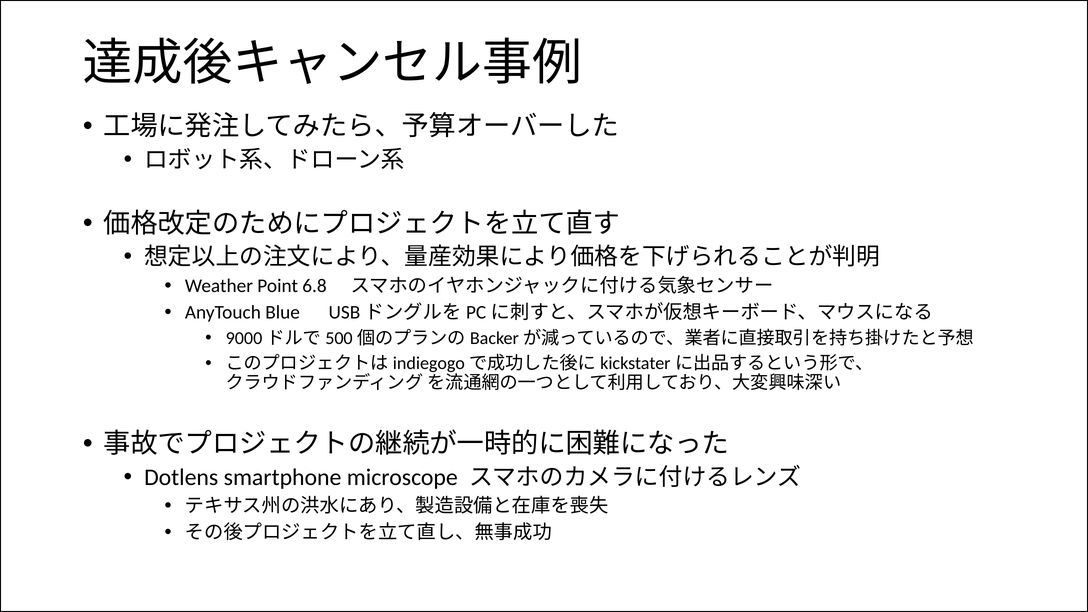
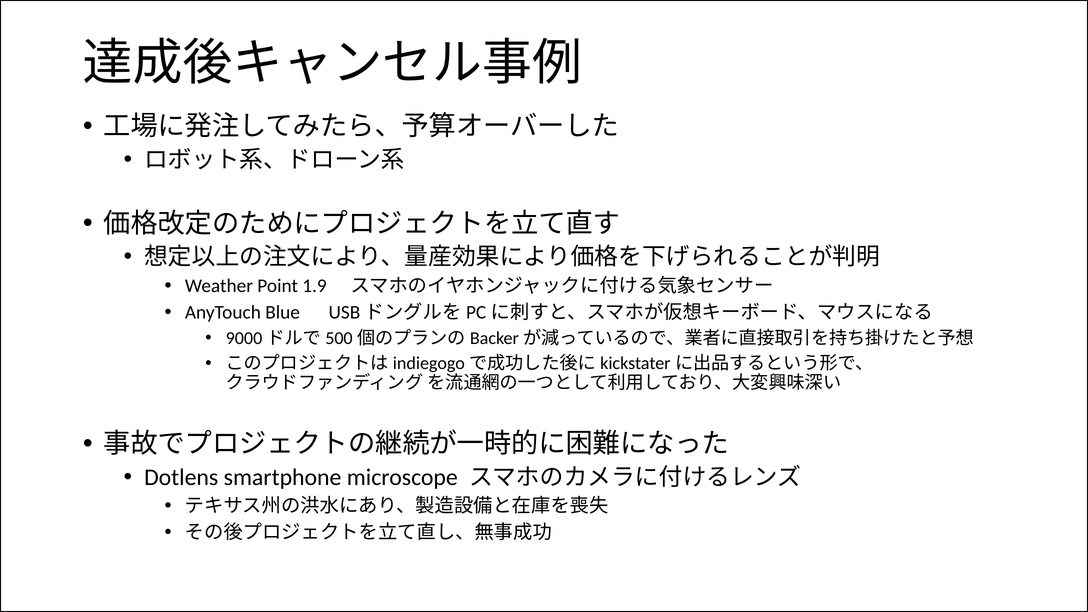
6.8: 6.8 -> 1.9 (315, 286)
